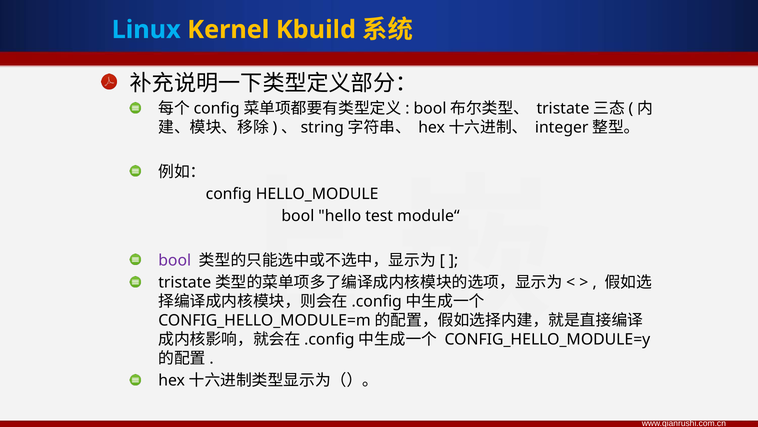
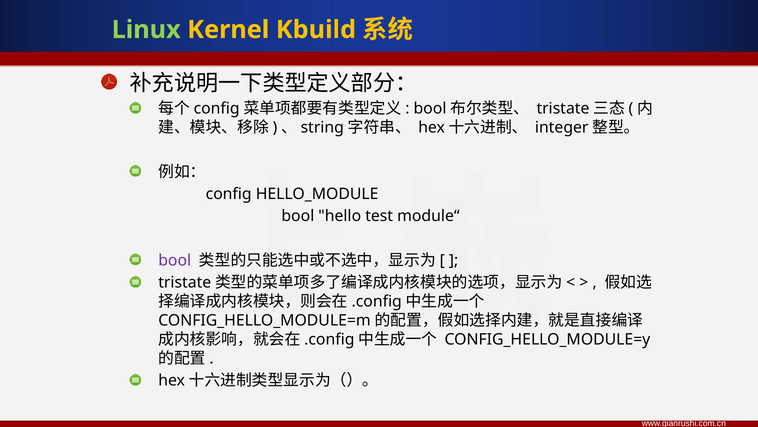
Linux colour: light blue -> light green (146, 30)
